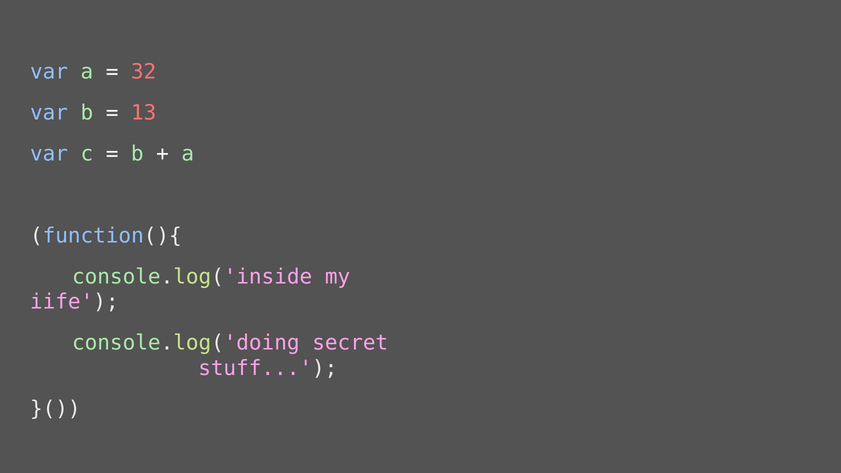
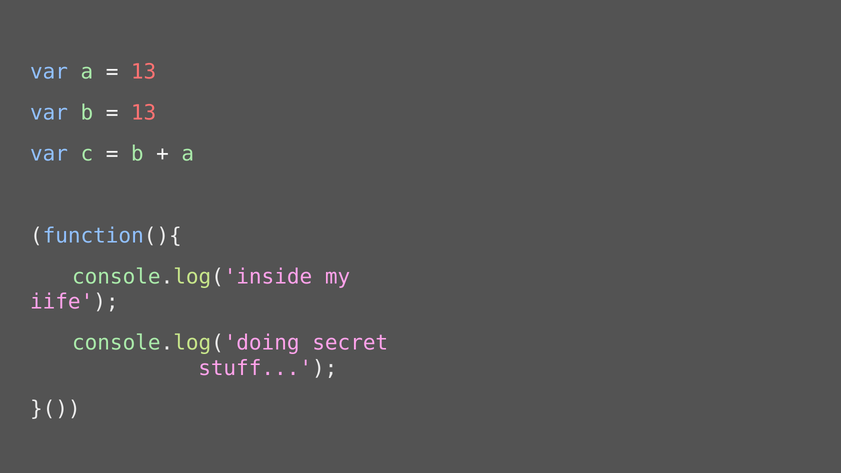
32: 32 -> 13 (144, 72)
